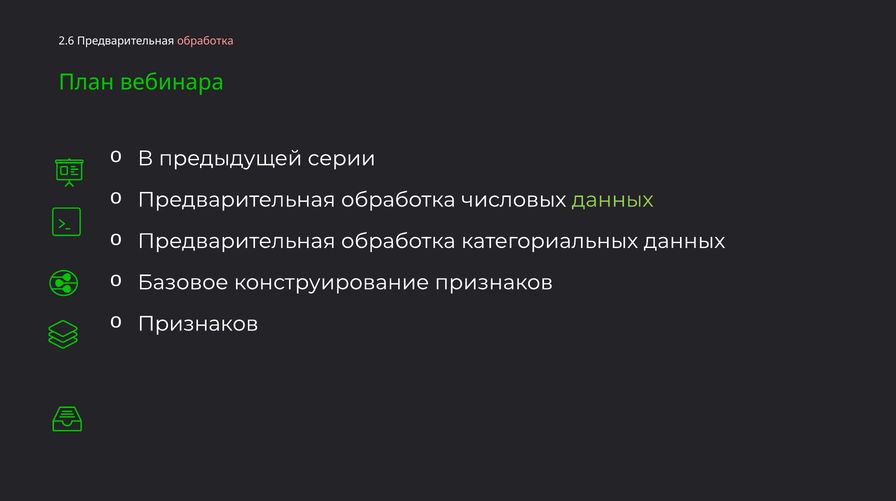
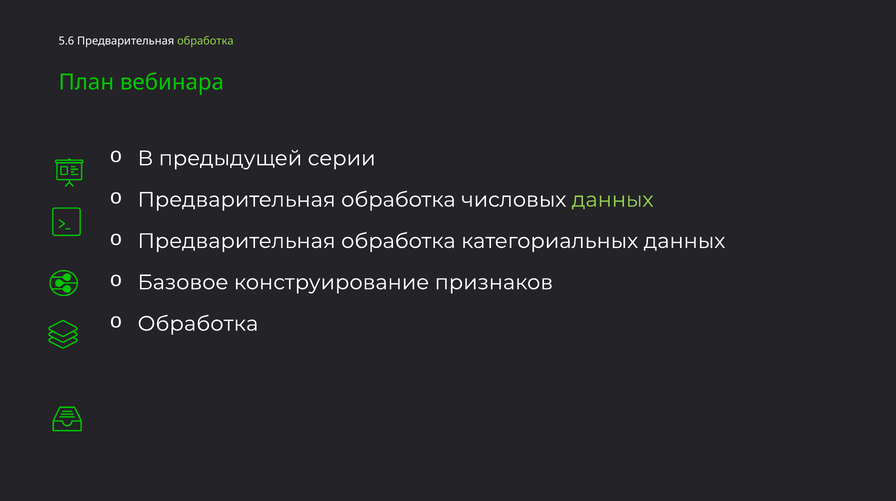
2.6: 2.6 -> 5.6 (66, 41)
обработка colour: pink -> light green (205, 41)
Признаков: Признаков -> Обработка (198, 324)
